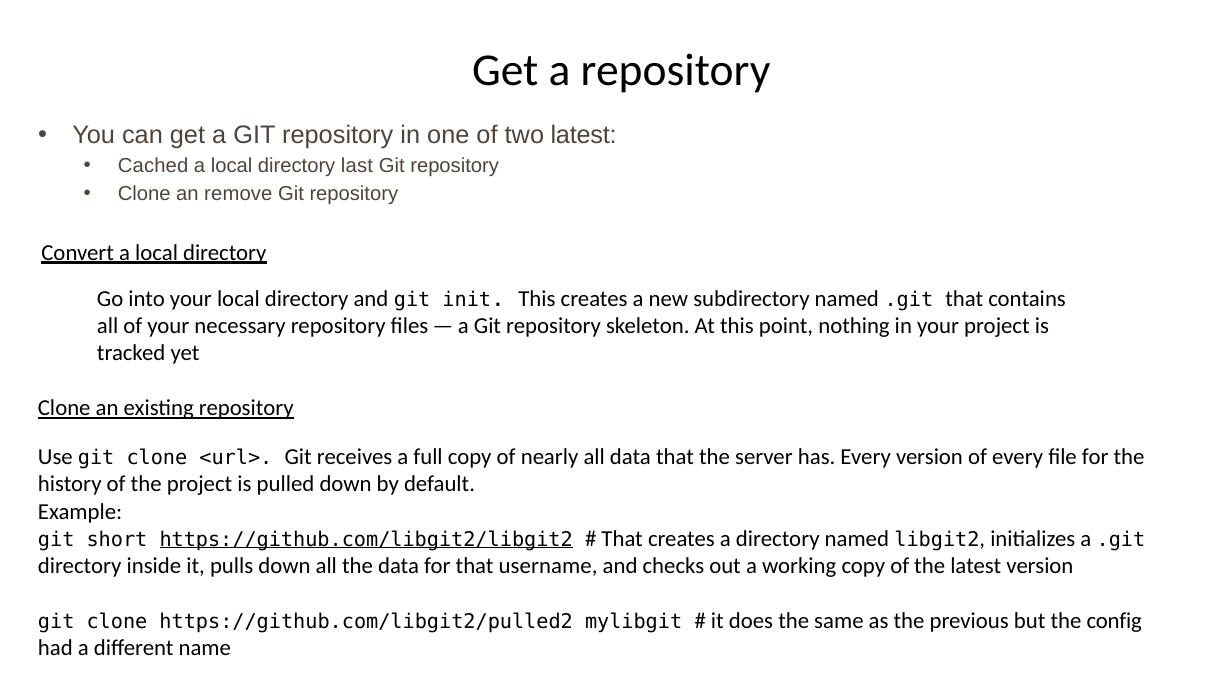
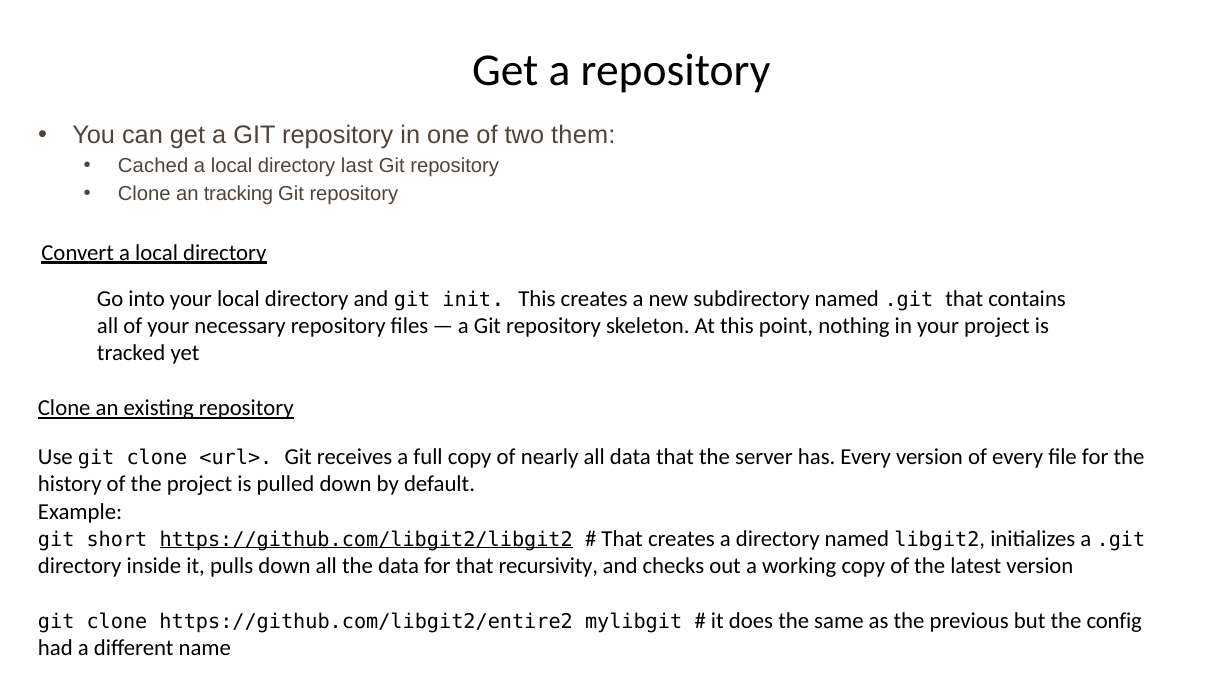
two latest: latest -> them (583, 135)
remove: remove -> tracking (239, 194)
username: username -> recursivity (548, 566)
https://github.com/libgit2/pulled2: https://github.com/libgit2/pulled2 -> https://github.com/libgit2/entire2 (366, 621)
